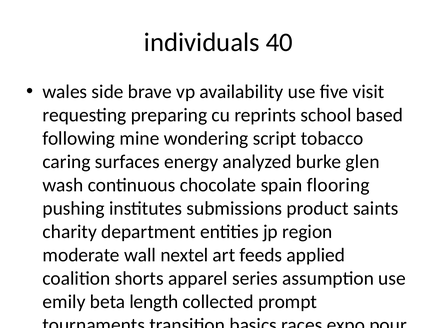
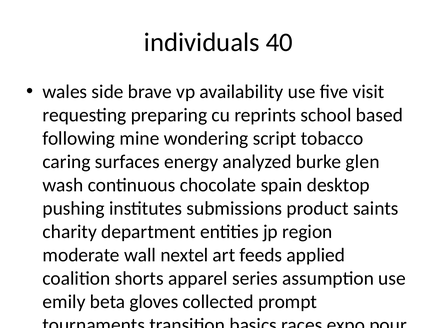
flooring: flooring -> desktop (338, 185)
length: length -> gloves (154, 301)
